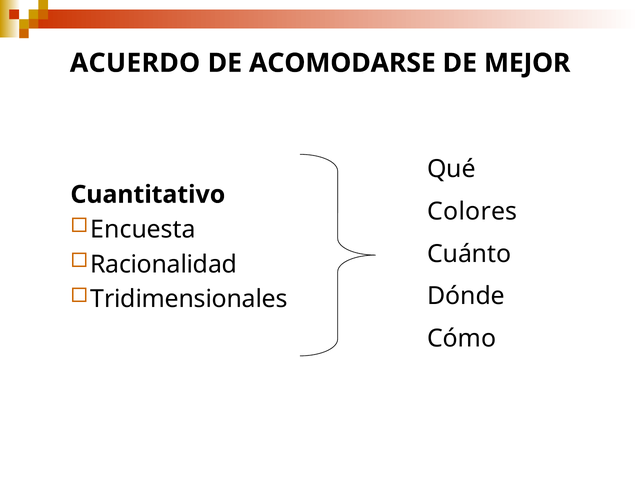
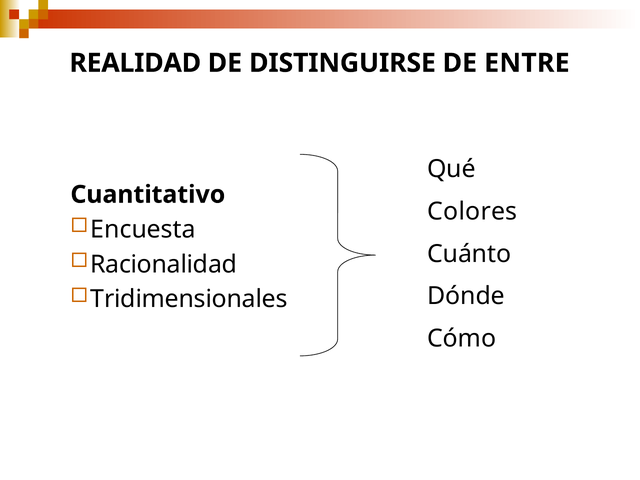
ACUERDO: ACUERDO -> REALIDAD (135, 63)
ACOMODARSE: ACOMODARSE -> DISTINGUIRSE (342, 63)
MEJOR: MEJOR -> ENTRE (527, 63)
